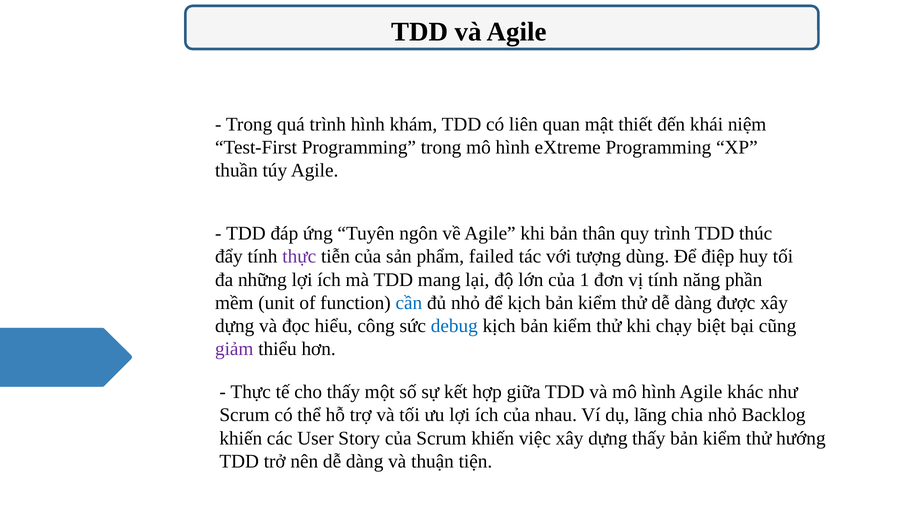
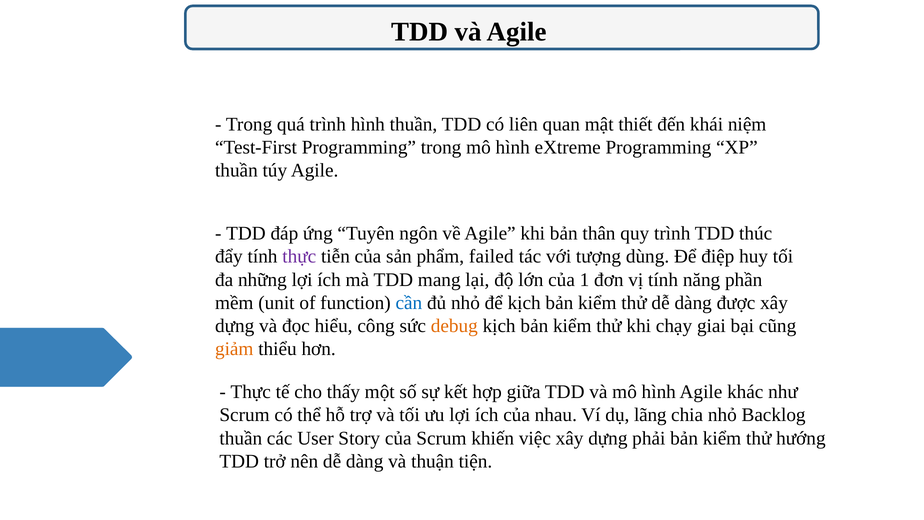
hình khám: khám -> thuần (413, 124)
debug colour: blue -> orange (454, 326)
biệt: biệt -> giai (711, 326)
giảm colour: purple -> orange (234, 349)
khiến: khiến -> thuần (241, 438)
dựng thấy: thấy -> phải (649, 438)
